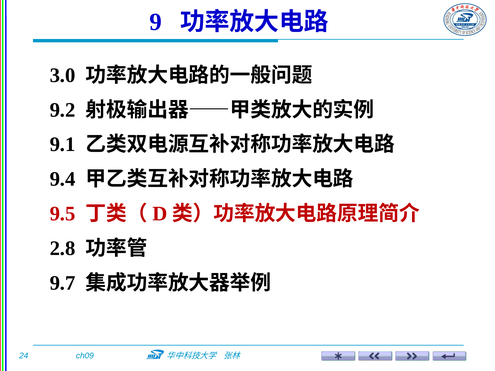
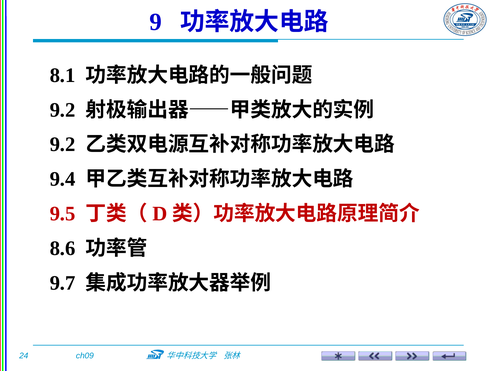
3.0: 3.0 -> 8.1 (63, 75)
9.1: 9.1 -> 9.2 (63, 145)
2.8: 2.8 -> 8.6 (63, 249)
